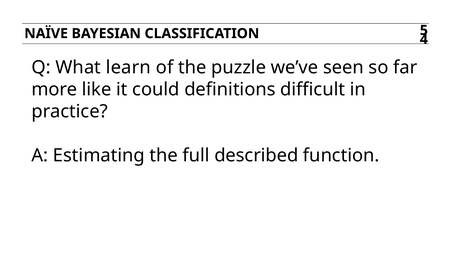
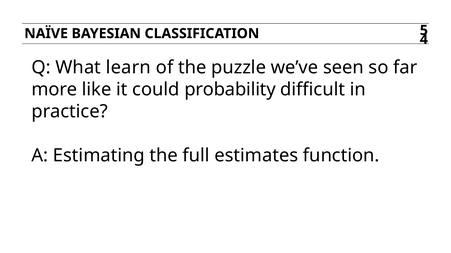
definitions: definitions -> probability (230, 90)
described: described -> estimates (256, 156)
